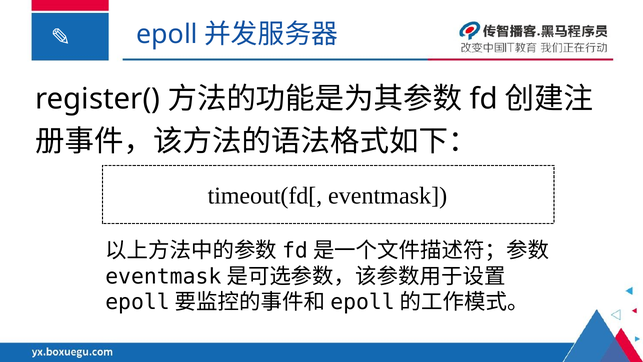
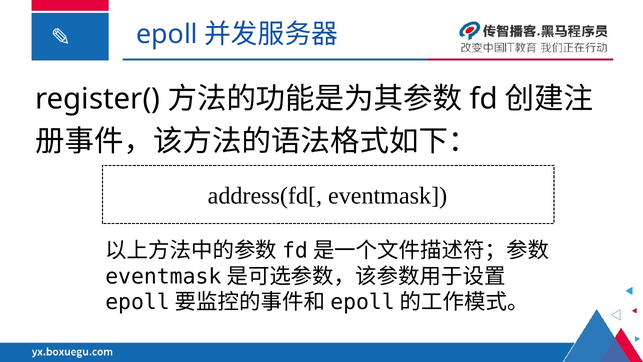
timeout(fd[: timeout(fd[ -> address(fd[ (265, 196)
